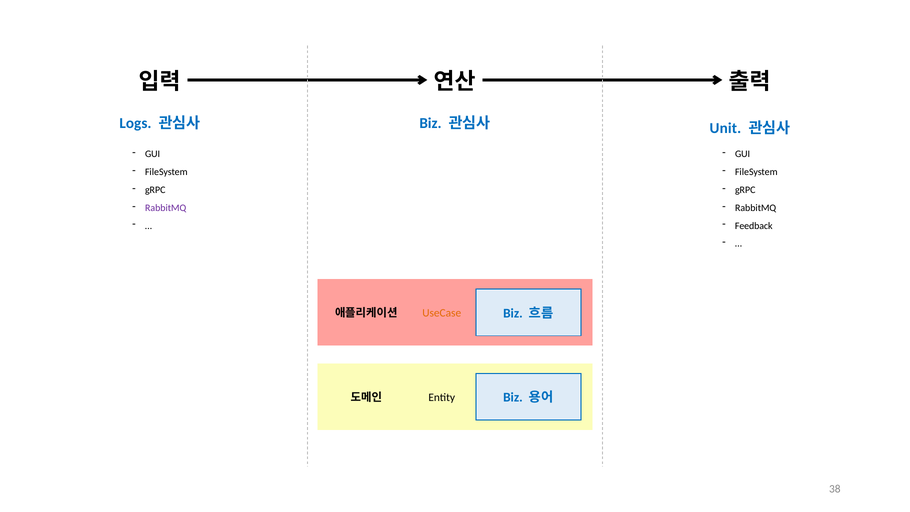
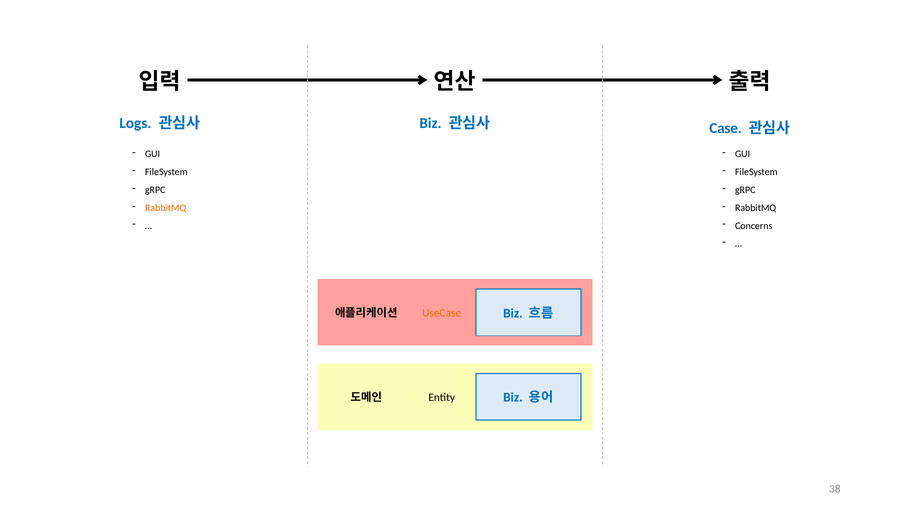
Unit: Unit -> Case (726, 128)
RabbitMQ colour: purple -> orange (166, 208)
Feedback: Feedback -> Concerns (754, 226)
